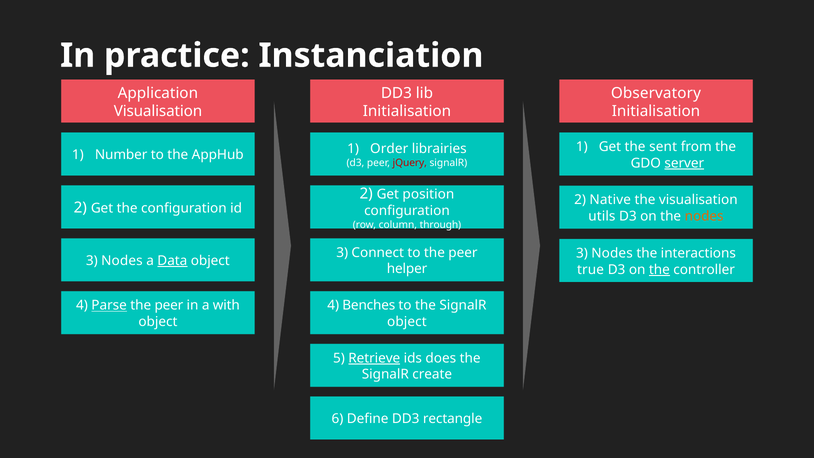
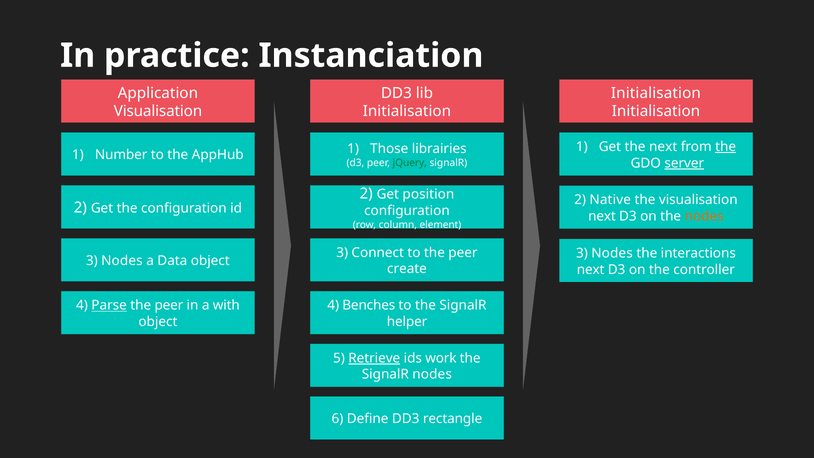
Observatory: Observatory -> Initialisation (656, 93)
the sent: sent -> next (663, 147)
the underline: none -> present (726, 147)
Order: Order -> Those (389, 149)
jQuery colour: red -> green (410, 163)
utils: utils -> next (602, 216)
through: through -> element (440, 225)
Data underline: present -> none (172, 261)
helper: helper -> create (407, 269)
true: true -> next (591, 269)
the underline: present -> none (659, 269)
object: object -> helper (407, 322)
does: does -> work (441, 358)
SignalR create: create -> nodes (432, 374)
